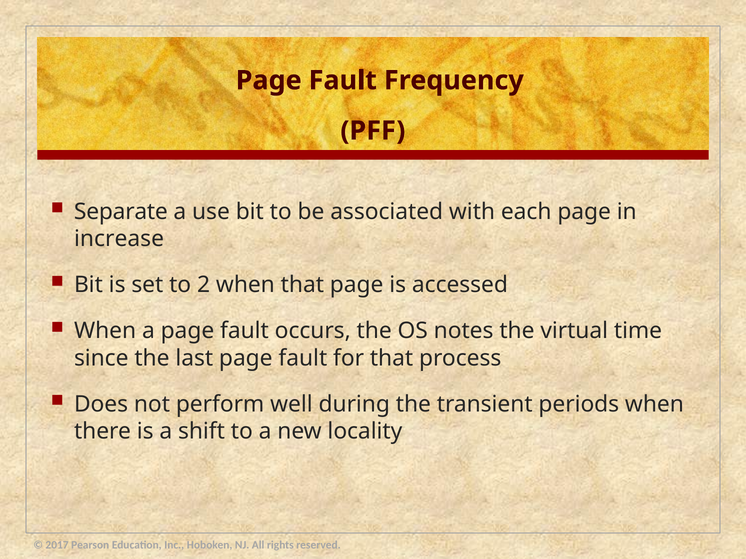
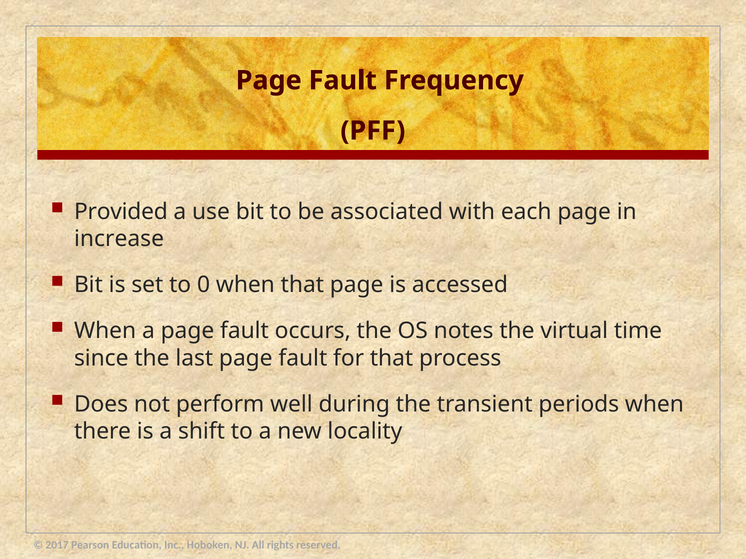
Separate: Separate -> Provided (121, 212)
2: 2 -> 0 (204, 285)
